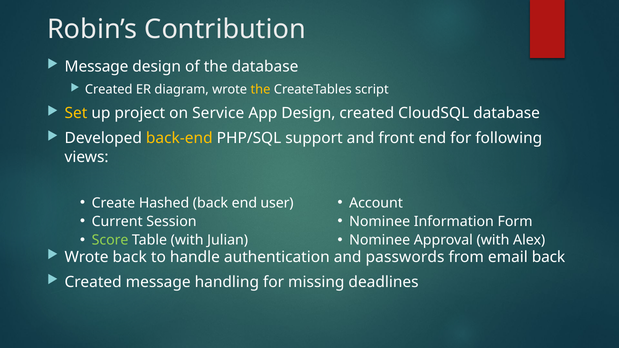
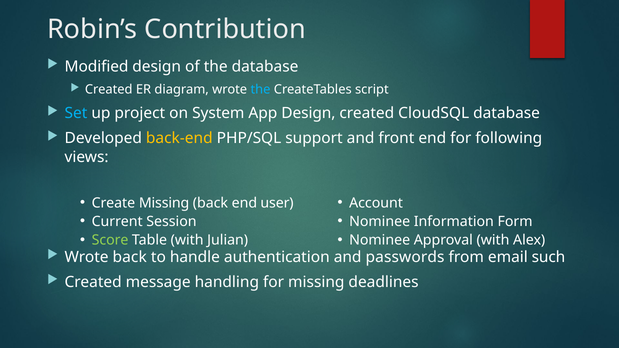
Message: Message -> Modified (97, 66)
the colour: yellow -> light blue (261, 90)
Set colour: yellow -> light blue (76, 113)
Service: Service -> System (218, 113)
Create Hashed: Hashed -> Missing (164, 203)
email back: back -> such (548, 257)
